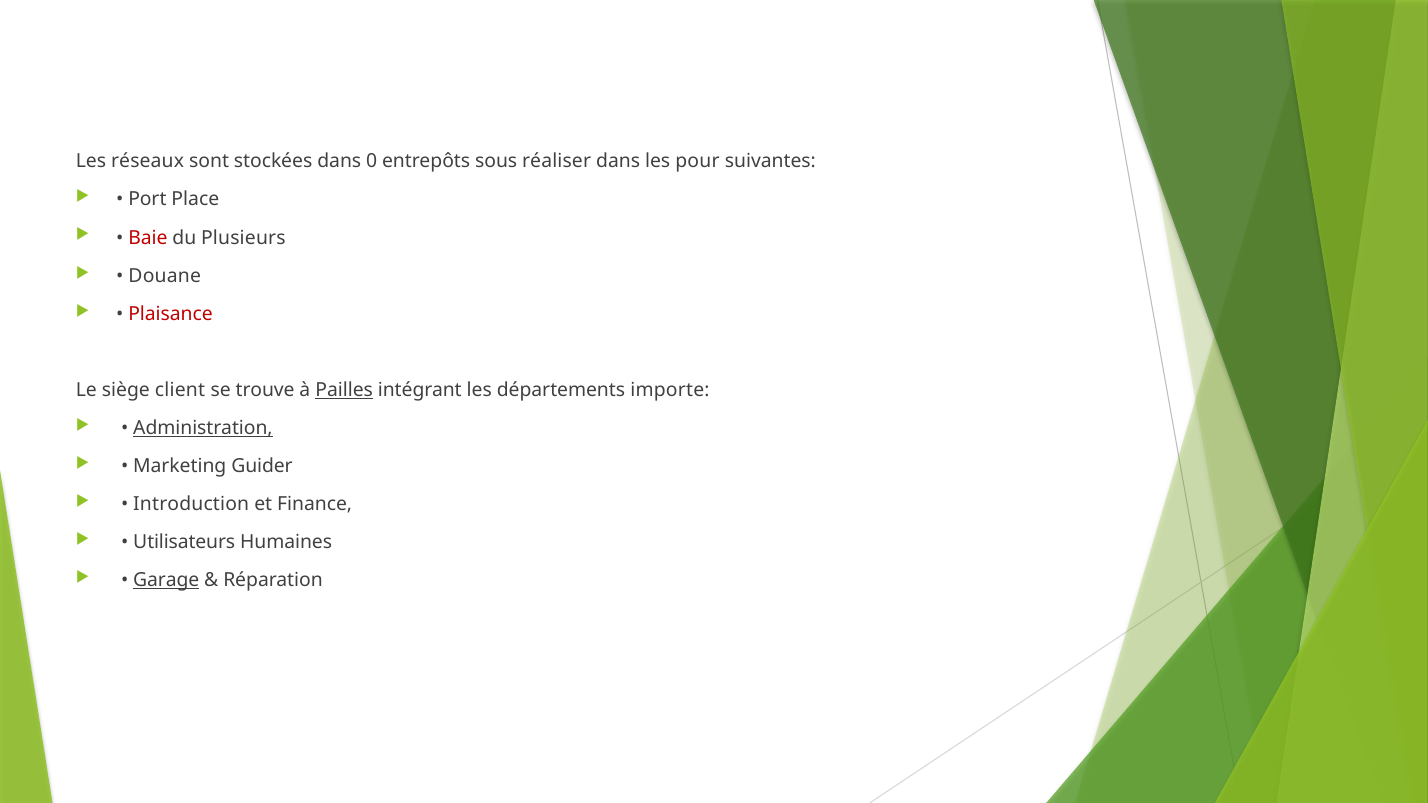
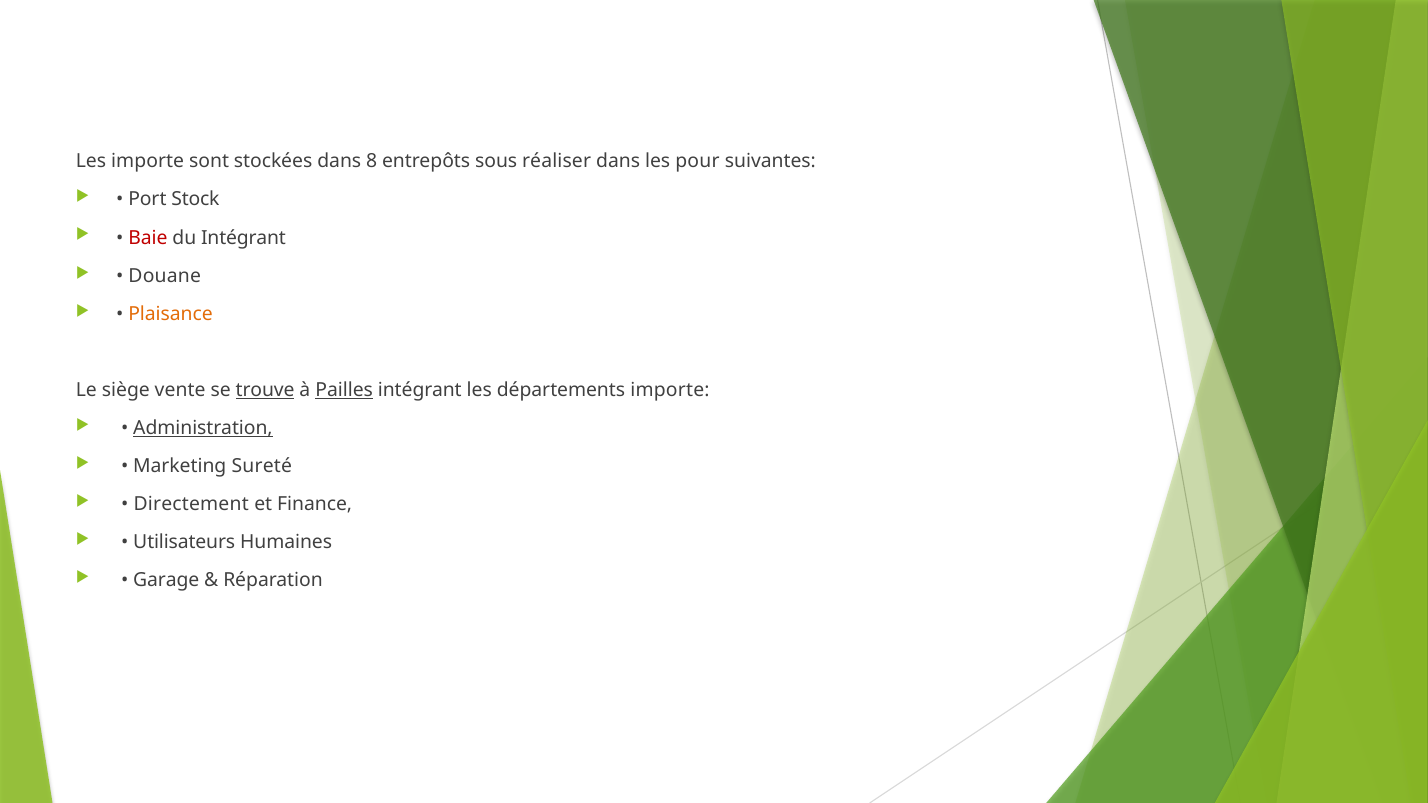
Les réseaux: réseaux -> importe (148, 161)
0: 0 -> 8 (372, 161)
Place: Place -> Stock (195, 200)
du Plusieurs: Plusieurs -> Intégrant (244, 238)
Plaisance colour: red -> orange (171, 314)
client: client -> vente (180, 390)
trouve underline: none -> present (265, 390)
Guider: Guider -> Sureté (262, 466)
Introduction: Introduction -> Directement (191, 505)
Garage underline: present -> none (166, 581)
